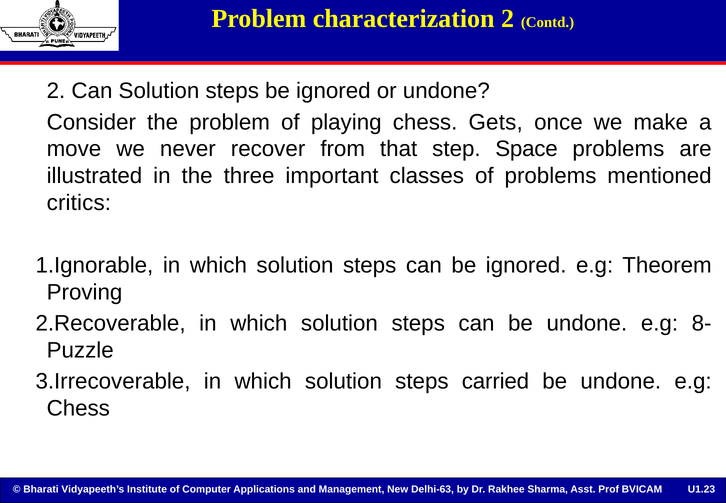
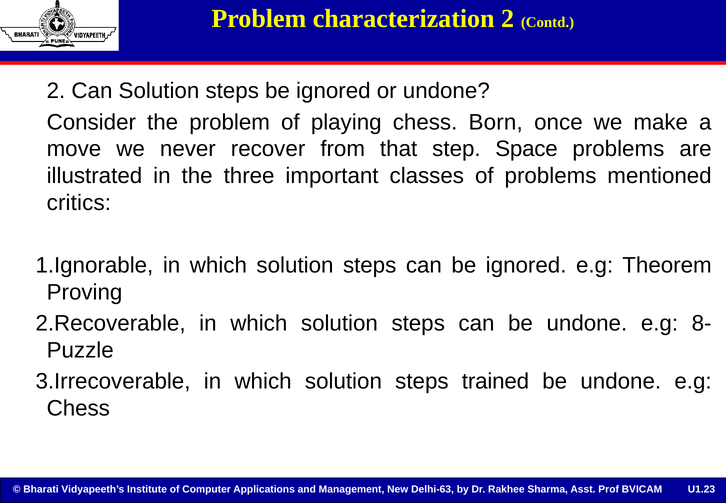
Gets: Gets -> Born (496, 122)
carried: carried -> trained (495, 381)
